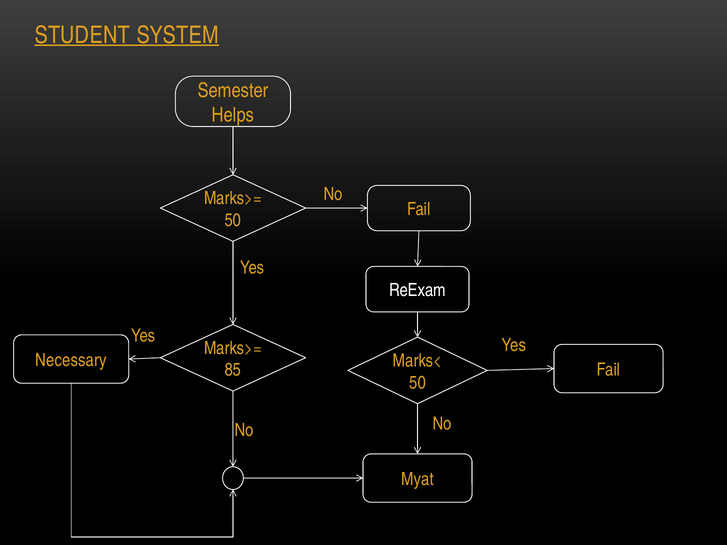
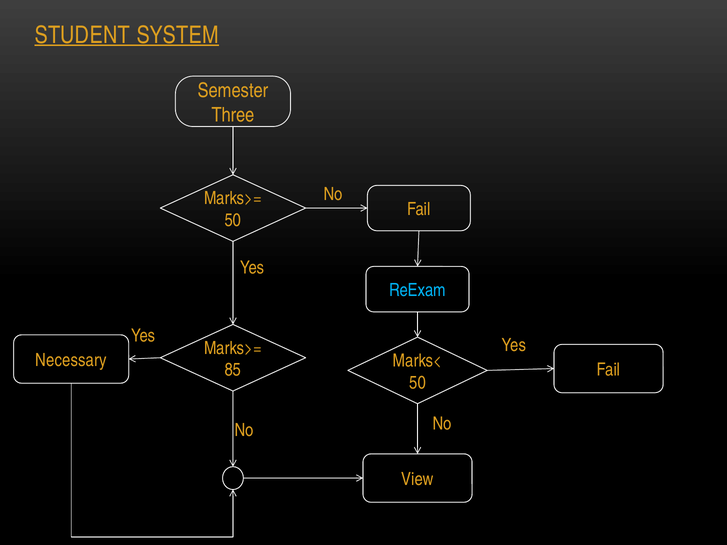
Helps: Helps -> Three (233, 115)
ReExam colour: white -> light blue (417, 291)
Myat: Myat -> View (417, 480)
